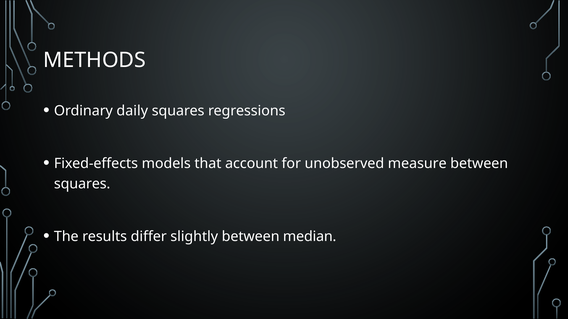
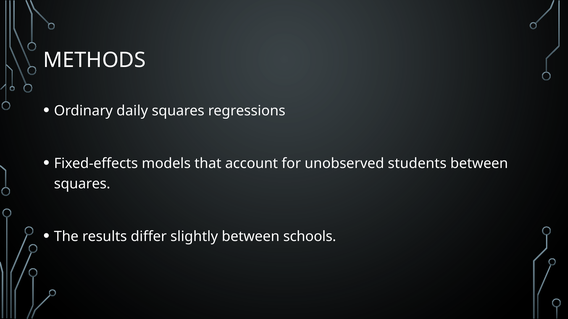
measure: measure -> students (417, 164)
median: median -> schools (310, 237)
